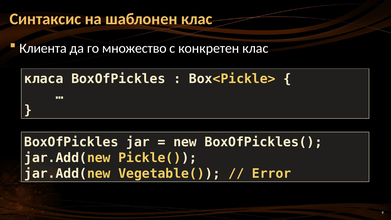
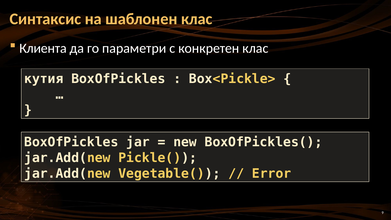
множество: множество -> параметри (134, 48)
класа: класа -> кутия (44, 79)
